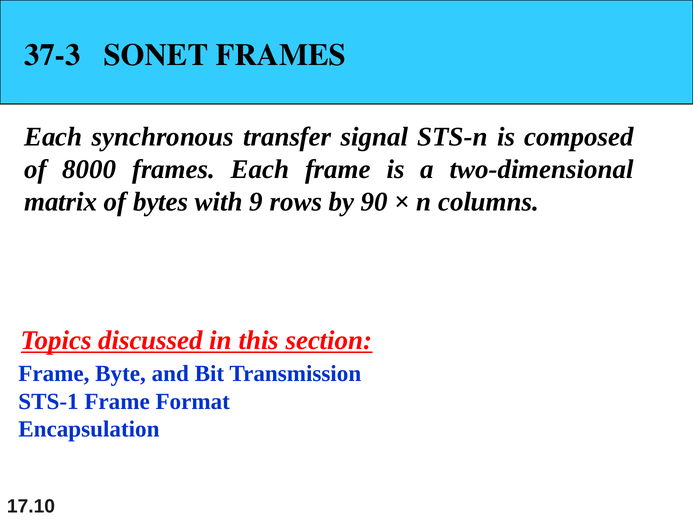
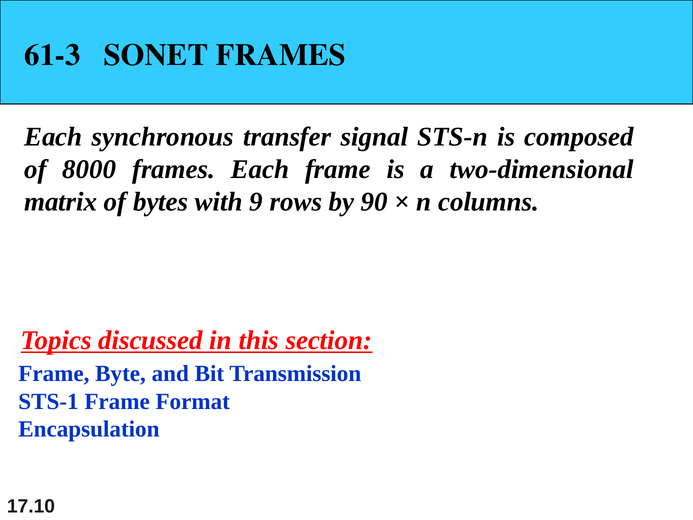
37-3: 37-3 -> 61-3 (52, 55)
